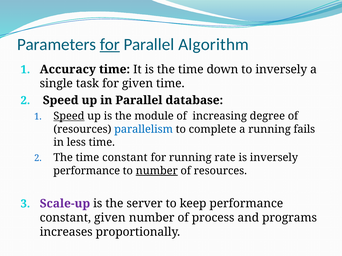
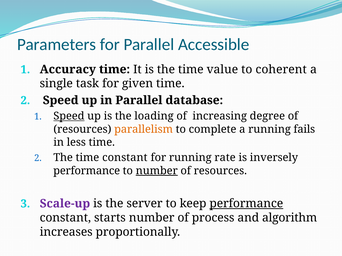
for underline: present -> none (110, 44)
Algorithm: Algorithm -> Accessible (214, 44)
down: down -> value (222, 69)
to inversely: inversely -> coherent (281, 69)
module: module -> loading (154, 116)
parallelism colour: blue -> orange (144, 129)
performance underline: none -> present (246, 204)
constant given: given -> starts (110, 218)
programs: programs -> algorithm (290, 218)
